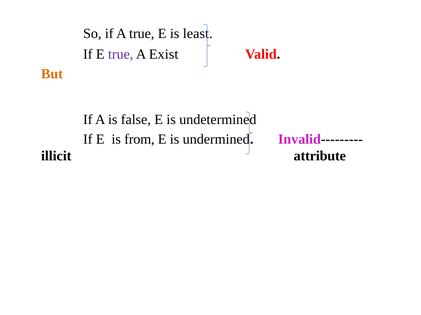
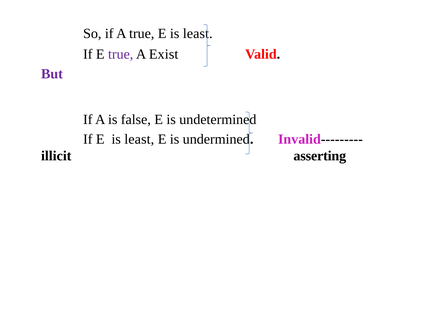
But colour: orange -> purple (52, 74)
If E is from: from -> least (139, 139)
attribute: attribute -> asserting (320, 156)
